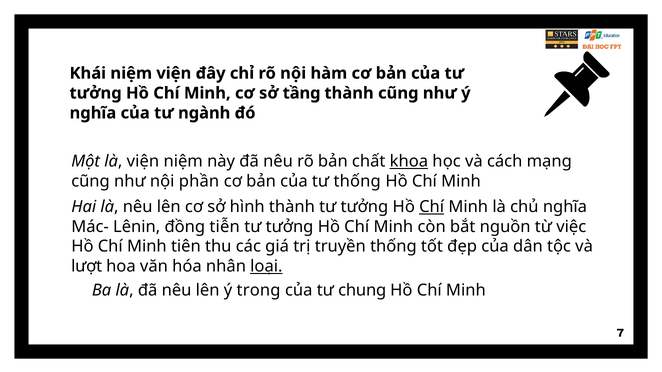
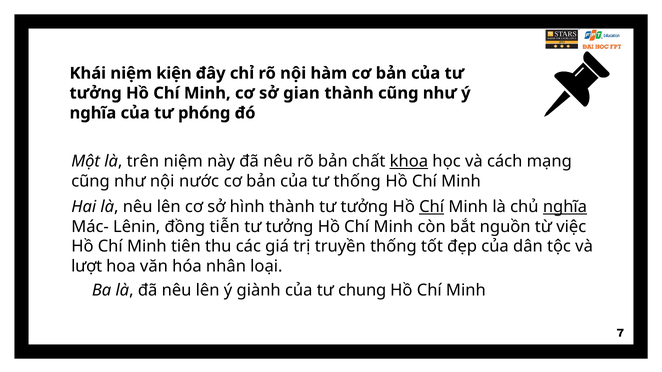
niệm viện: viện -> kiện (174, 73)
tầng: tầng -> gian (301, 93)
ngành: ngành -> phóng (204, 113)
là viện: viện -> trên (143, 162)
phần: phần -> nước (199, 182)
nghĩa underline: none -> present (565, 207)
loại underline: present -> none (266, 267)
trong: trong -> giành (259, 291)
